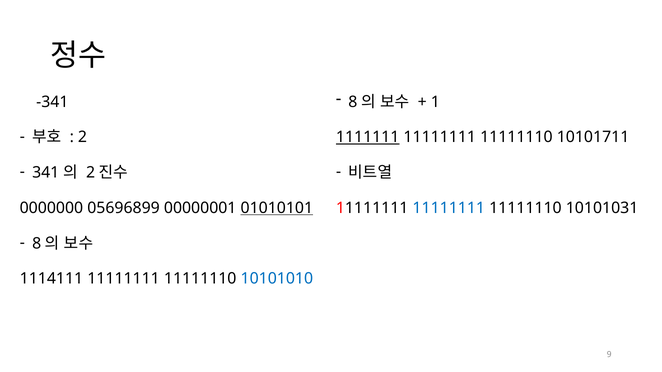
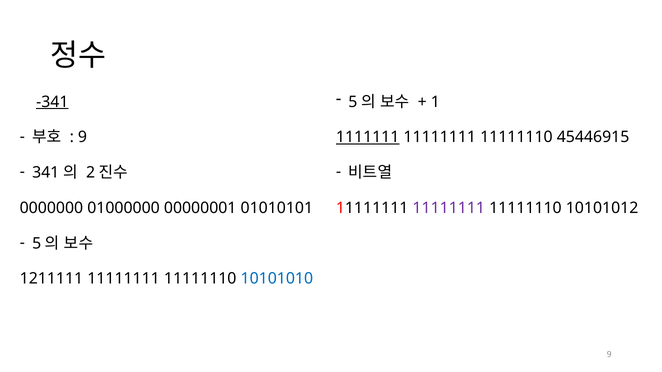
8: 8 -> 5 (353, 102)
-341 underline: none -> present (52, 102)
2: 2 -> 9 (82, 137)
10101711: 10101711 -> 45446915 (593, 137)
05696899: 05696899 -> 01000000 (124, 208)
01010101 underline: present -> none (277, 208)
11111111 colour: blue -> purple (449, 208)
10101031: 10101031 -> 10101012 (602, 208)
8: 8 -> 5 (37, 244)
1114111: 1114111 -> 1211111 (51, 279)
